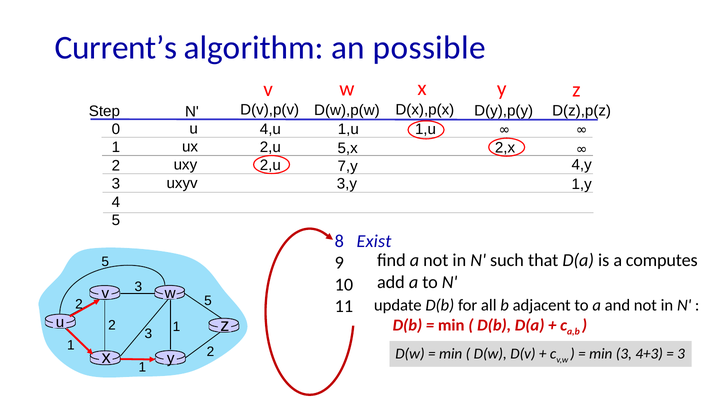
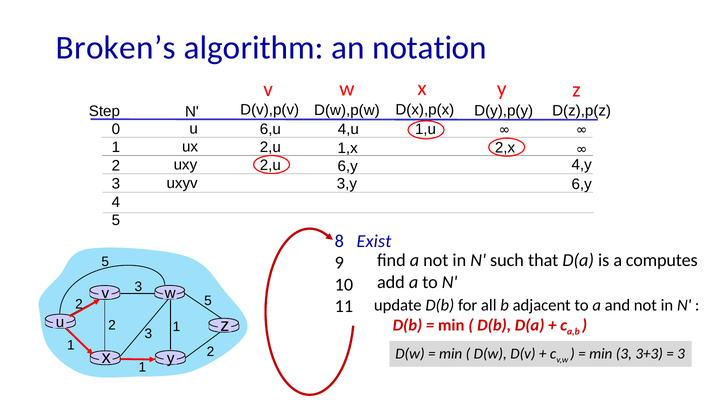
Current’s: Current’s -> Broken’s (116, 48)
possible: possible -> notation (430, 48)
1,u: 1,u -> 4,u (348, 129)
4,u: 4,u -> 6,u (270, 129)
5,x: 5,x -> 1,x (348, 148)
7,y: 7,y -> 6,y (348, 166)
uxyv 1,y: 1,y -> 6,y (582, 184)
4+3: 4+3 -> 3+3 (649, 354)
